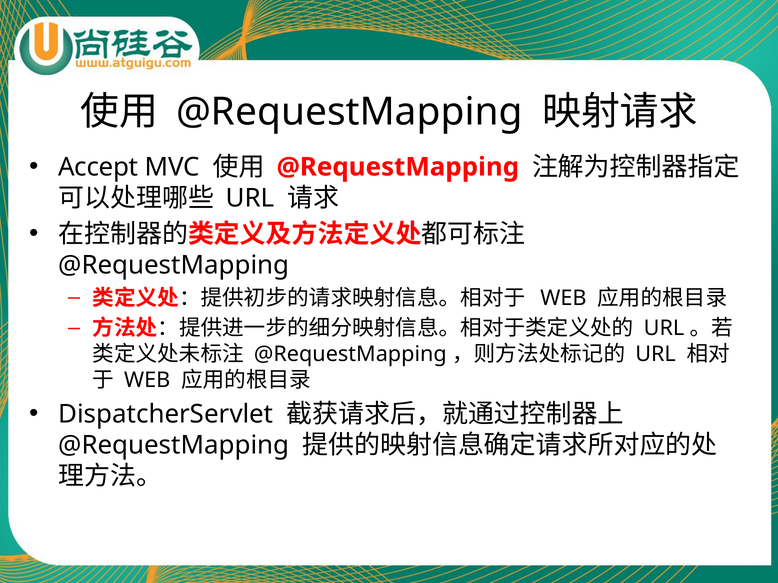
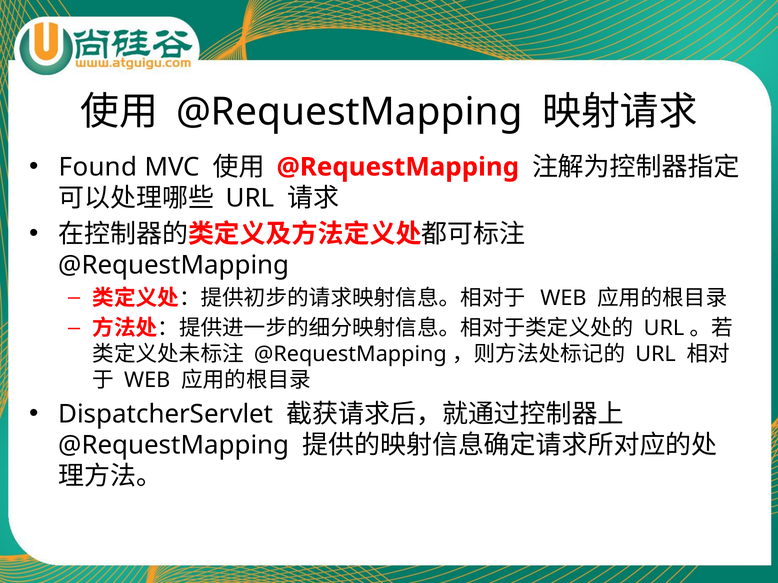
Accept: Accept -> Found (98, 167)
